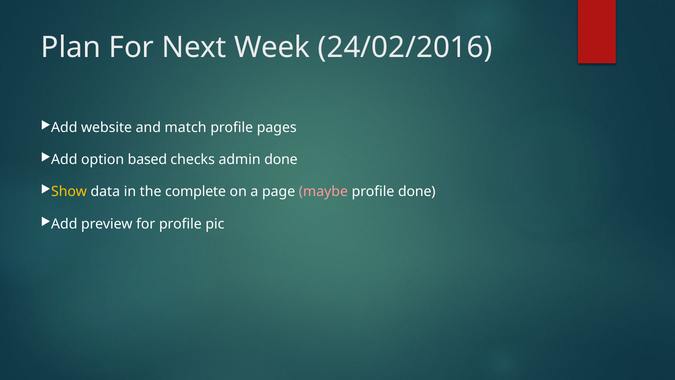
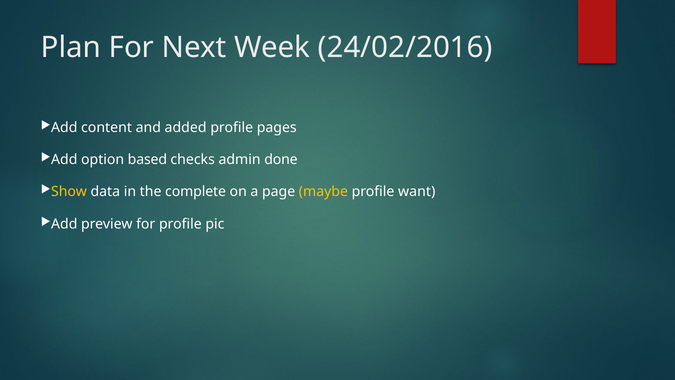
website: website -> content (107, 128)
match: match -> added (186, 128)
maybe colour: pink -> yellow (323, 192)
profile done: done -> want (417, 192)
